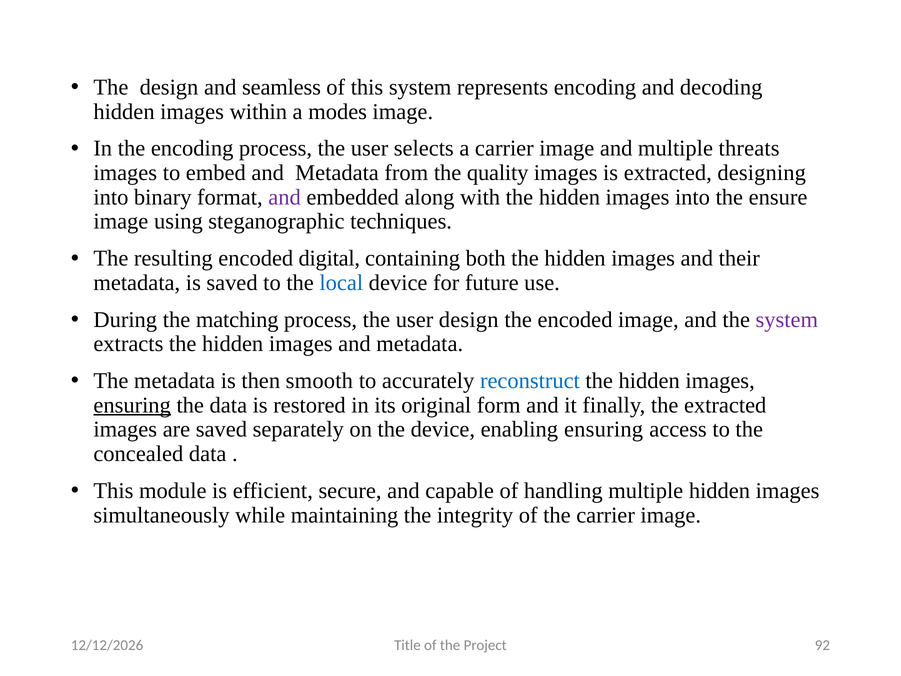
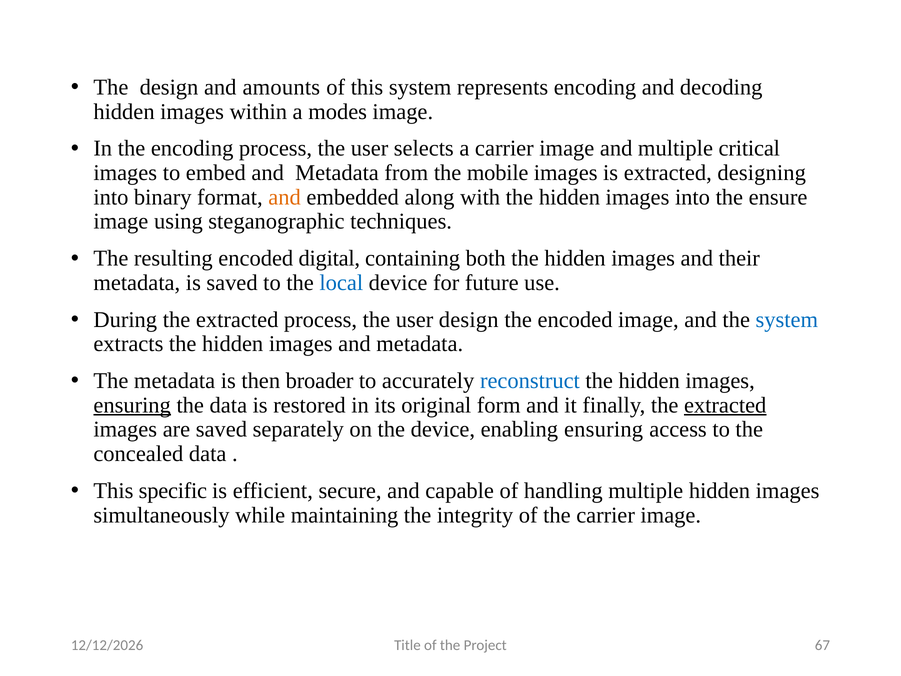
seamless: seamless -> amounts (281, 87)
threats: threats -> critical (749, 148)
quality: quality -> mobile (498, 173)
and colour: purple -> orange (285, 197)
During the matching: matching -> extracted (237, 320)
system colour: purple -> blue (787, 320)
smooth: smooth -> broader (320, 381)
extracted underline: none -> present (725, 405)
module: module -> specific (173, 491)
92: 92 -> 67 (822, 645)
